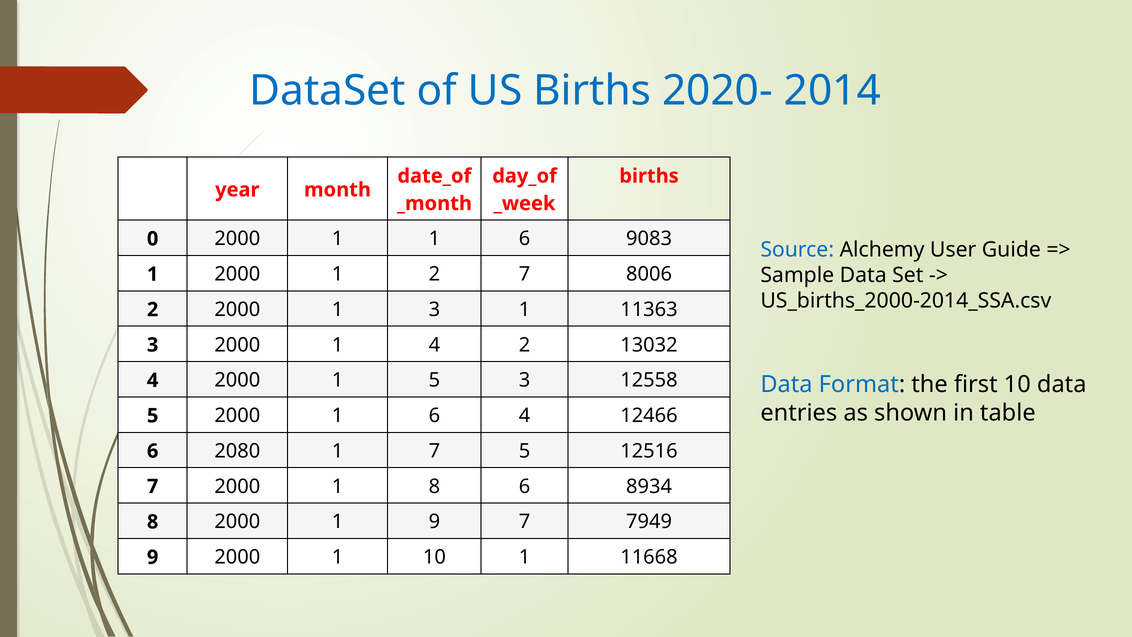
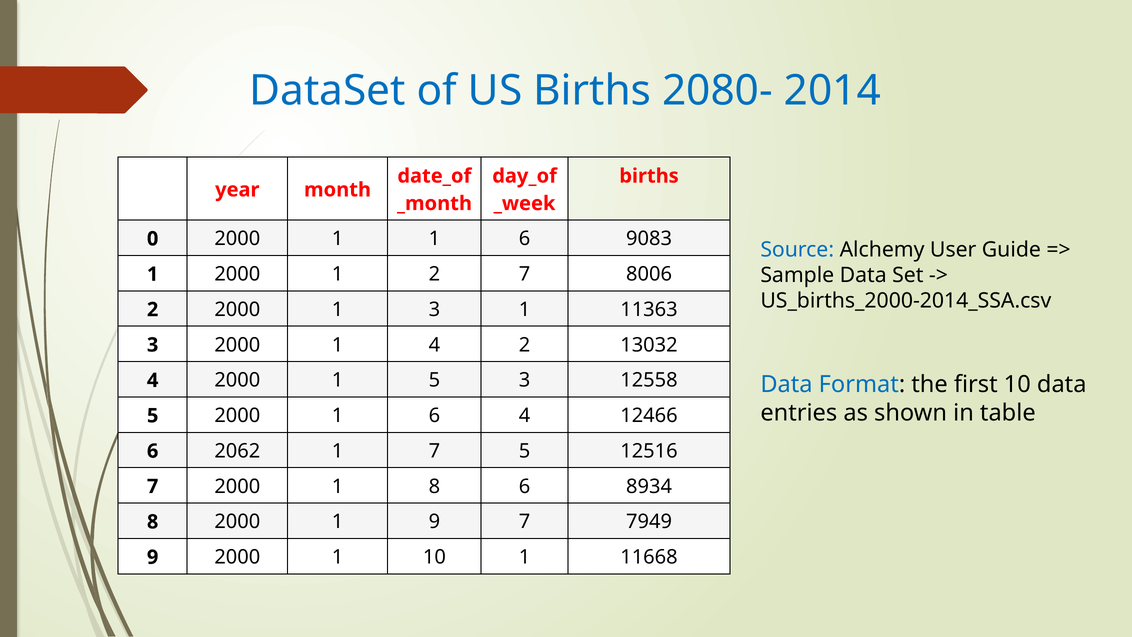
2020-: 2020- -> 2080- (718, 91)
2080: 2080 -> 2062 (237, 451)
